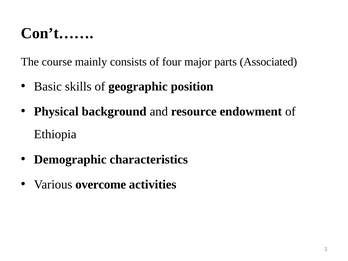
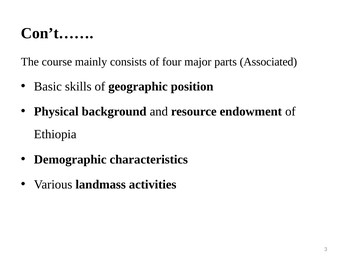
overcome: overcome -> landmass (101, 185)
